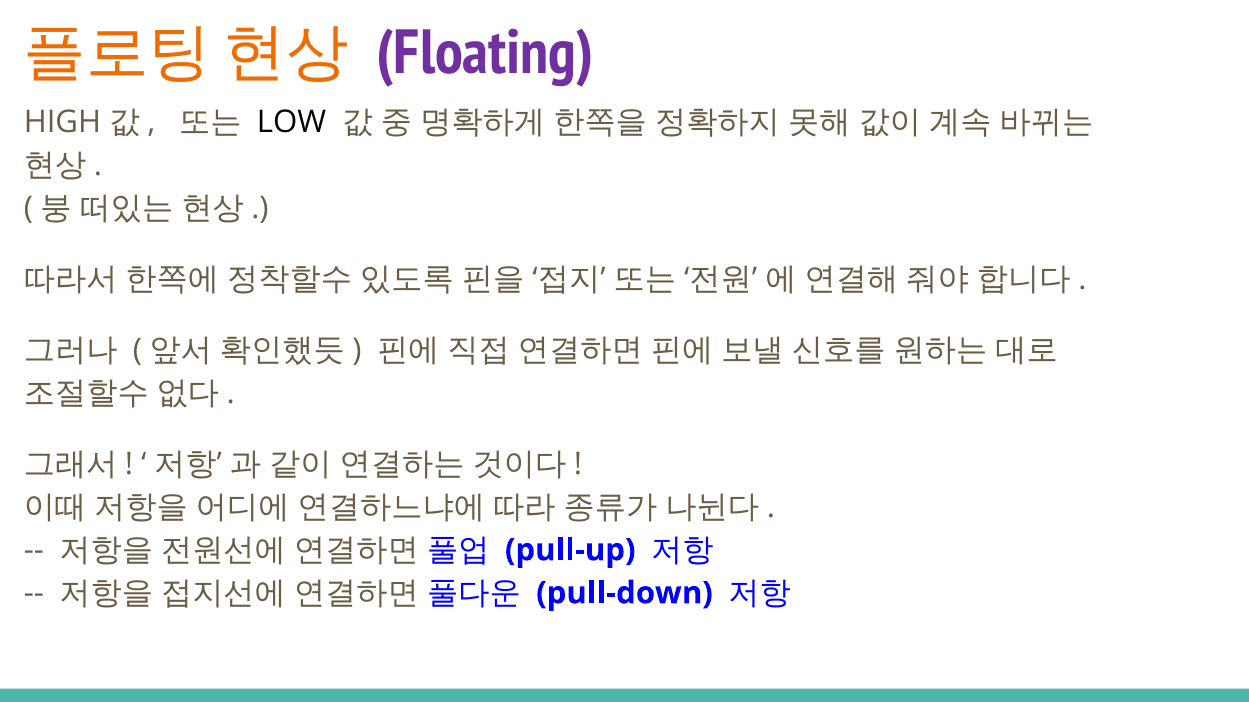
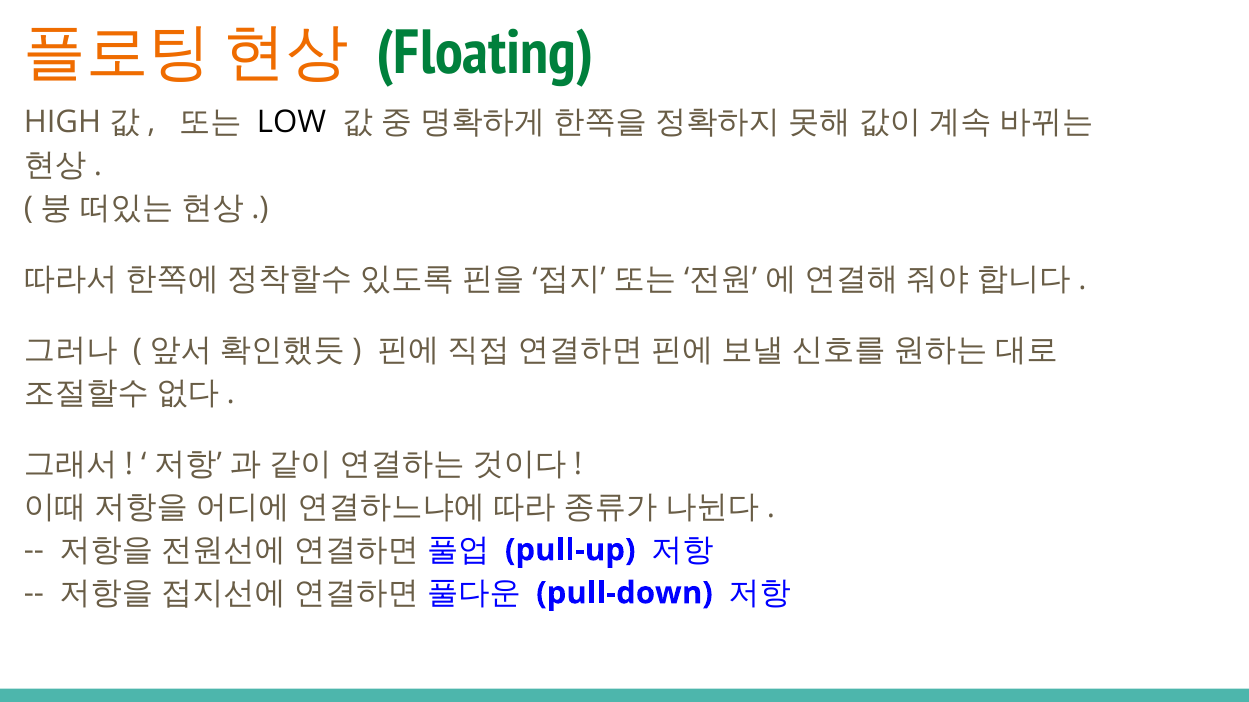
Floating colour: purple -> green (485, 53)
